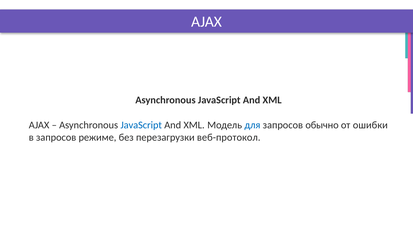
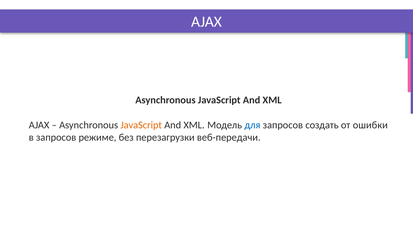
JavaScript colour: blue -> orange (141, 125)
обычно: обычно -> создать (322, 125)
веб-протокол: веб-протокол -> веб-передачи (229, 138)
